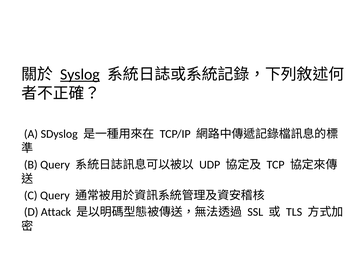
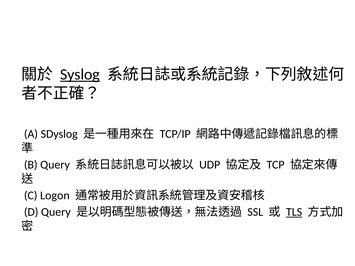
C Query: Query -> Logon (55, 196)
D Attack: Attack -> Query (56, 212)
TLS underline: none -> present (294, 212)
